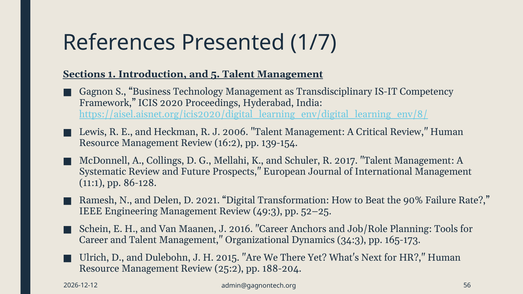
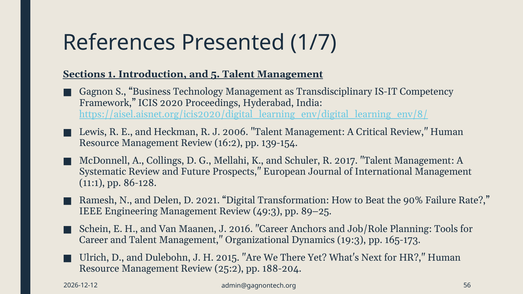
52–25: 52–25 -> 89–25 (316, 212)
34:3: 34:3 -> 19:3 (352, 240)
